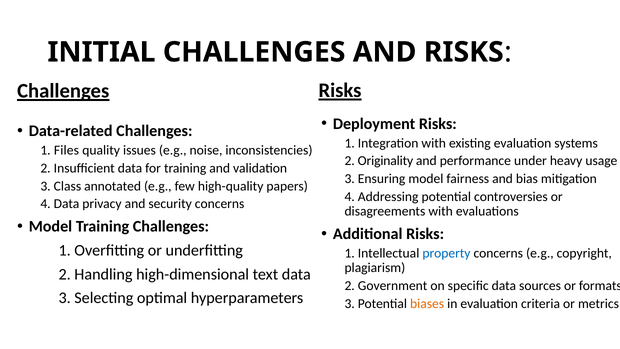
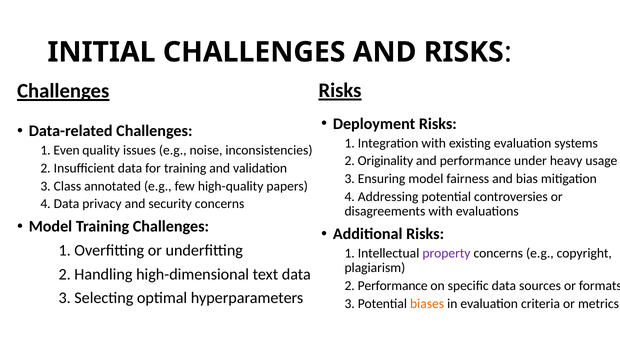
Files: Files -> Even (67, 150)
property colour: blue -> purple (446, 253)
2 Government: Government -> Performance (393, 286)
